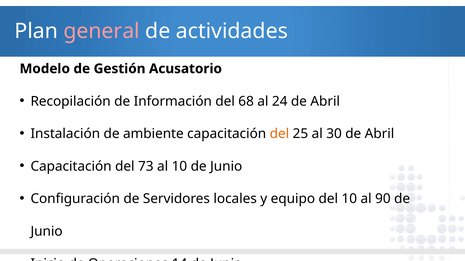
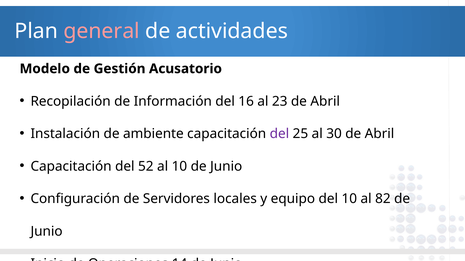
68: 68 -> 16 (246, 101)
24: 24 -> 23 (280, 101)
del colour: orange -> purple (279, 134)
73: 73 -> 52 (146, 167)
90: 90 -> 82 (383, 199)
